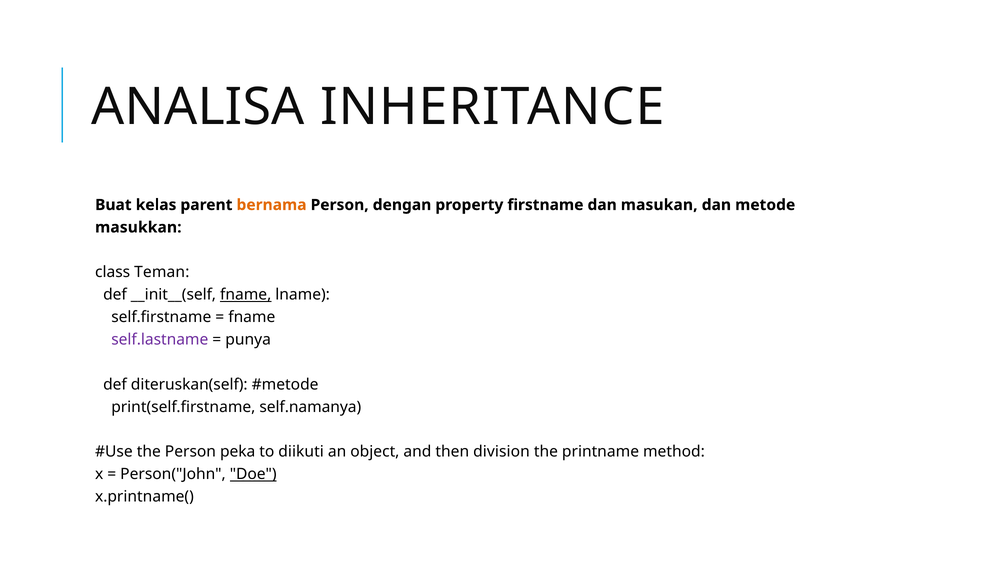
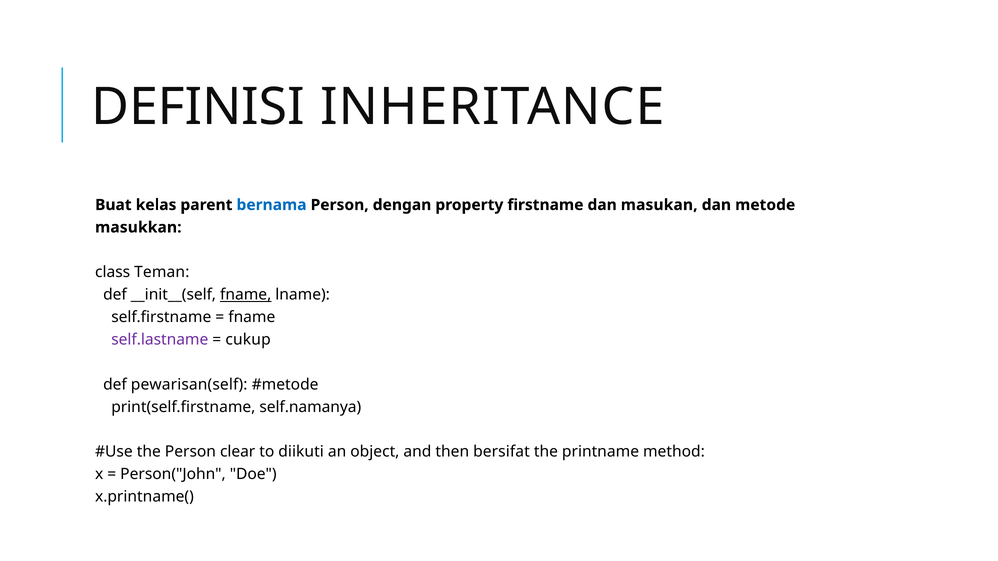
ANALISA: ANALISA -> DEFINISI (198, 107)
bernama colour: orange -> blue (272, 205)
punya: punya -> cukup (248, 340)
diteruskan(self: diteruskan(self -> pewarisan(self (189, 385)
peka: peka -> clear (238, 452)
division: division -> bersifat (501, 452)
Doe underline: present -> none (253, 475)
